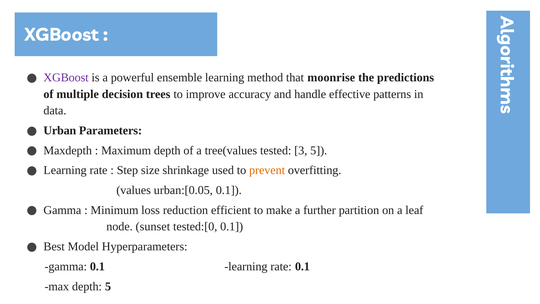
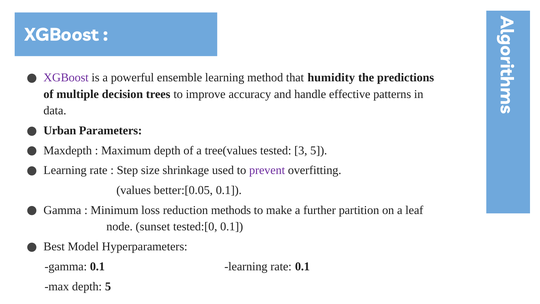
moonrise: moonrise -> humidity (331, 78)
prevent colour: orange -> purple (267, 170)
urban:[0.05: urban:[0.05 -> better:[0.05 (183, 190)
efficient: efficient -> methods (231, 210)
